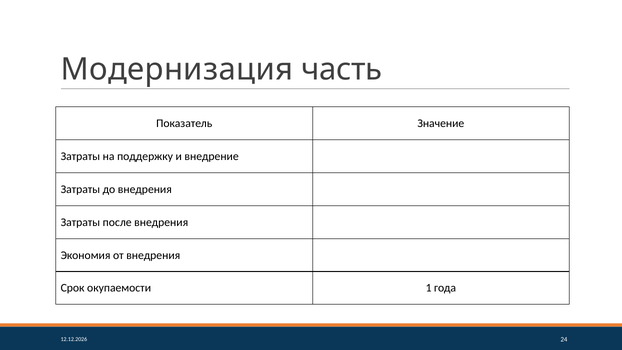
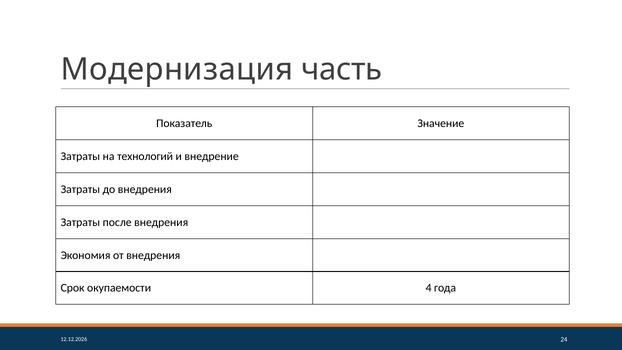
поддержку: поддержку -> технологий (145, 156)
1: 1 -> 4 (429, 288)
